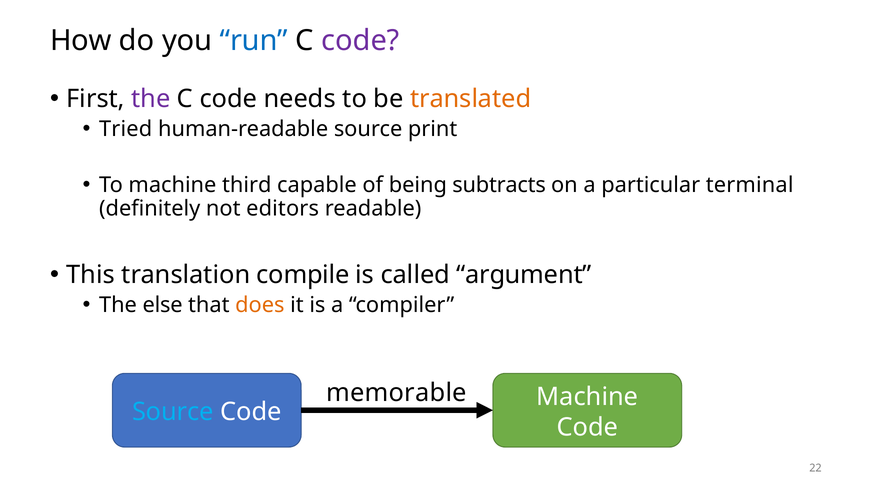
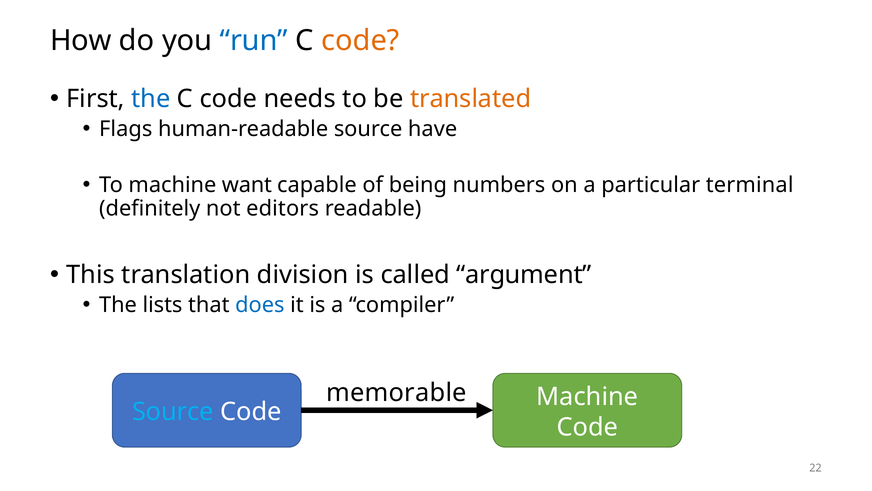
code colour: purple -> orange (360, 41)
the colour: purple -> blue (151, 99)
Tried: Tried -> Flags (126, 129)
print: print -> have (433, 129)
third: third -> want (247, 185)
subtracts: subtracts -> numbers (499, 185)
compile: compile -> division (303, 275)
else: else -> lists (162, 305)
does colour: orange -> blue (260, 305)
